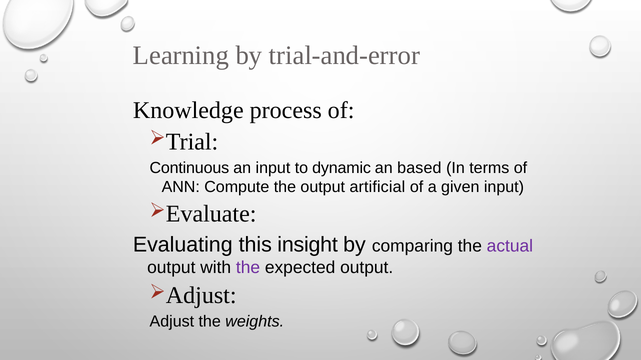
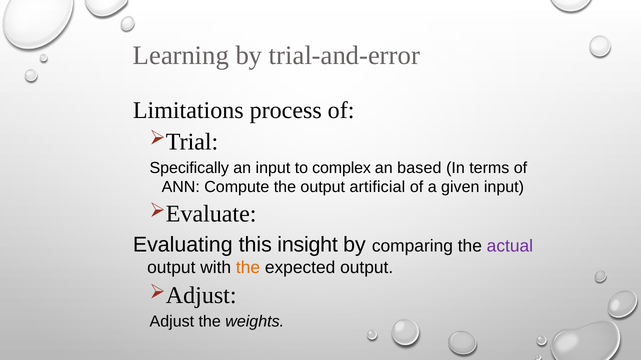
Knowledge: Knowledge -> Limitations (188, 111)
Continuous: Continuous -> Specifically (189, 168)
dynamic: dynamic -> complex (342, 168)
the colour: purple -> orange (248, 268)
